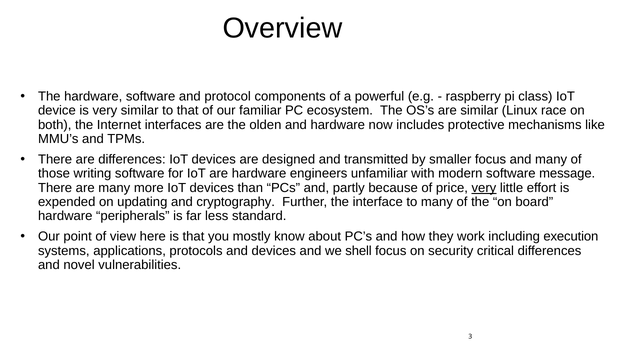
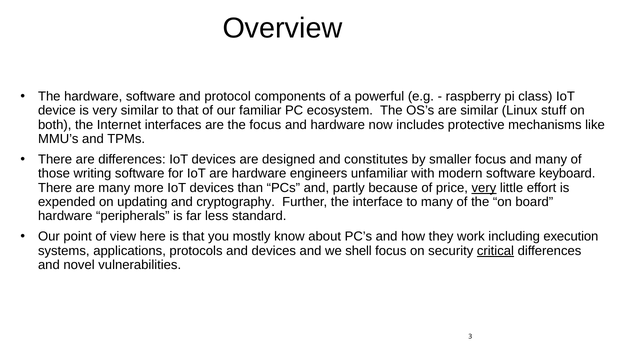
race: race -> stuff (554, 111)
the olden: olden -> focus (265, 125)
transmitted: transmitted -> constitutes (376, 159)
message: message -> keyboard (567, 173)
critical underline: none -> present (495, 251)
